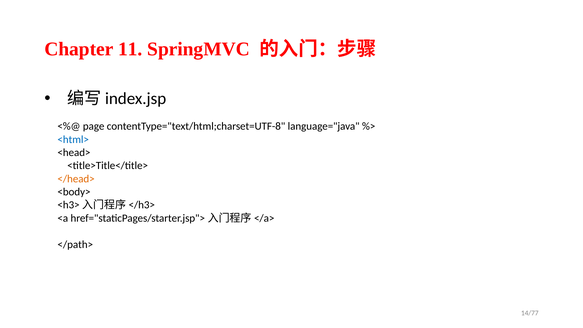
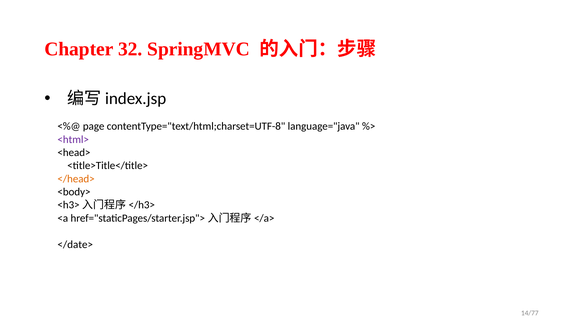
11: 11 -> 32 (130, 49)
<html> colour: blue -> purple (73, 139)
</path>: </path> -> </date> (75, 244)
